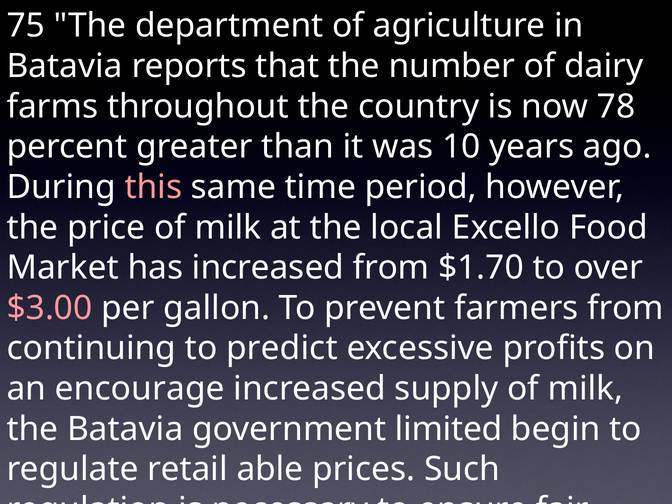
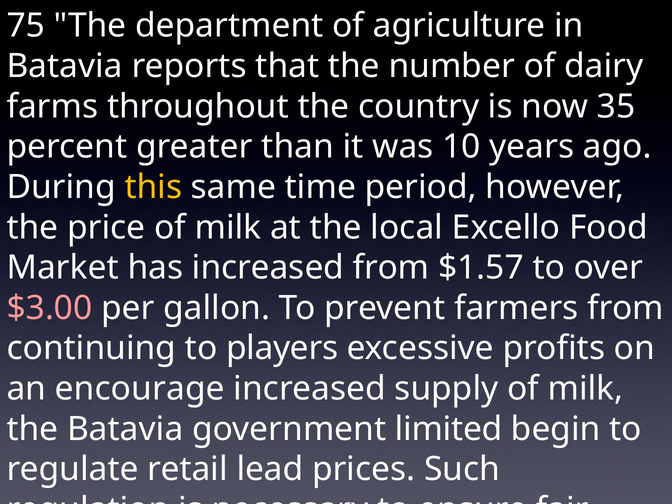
78: 78 -> 35 (616, 106)
this colour: pink -> yellow (153, 187)
$1.70: $1.70 -> $1.57 (481, 268)
predict: predict -> players (282, 348)
able: able -> lead (270, 469)
